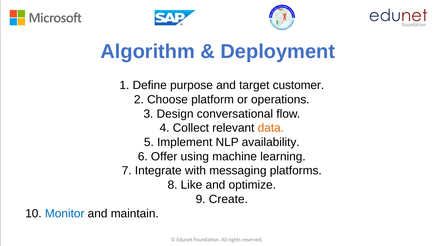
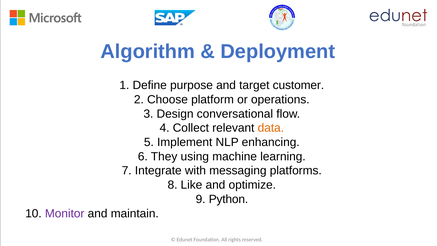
availability: availability -> enhancing (271, 142)
Offer: Offer -> They (164, 156)
Create: Create -> Python (228, 199)
Monitor colour: blue -> purple (65, 213)
